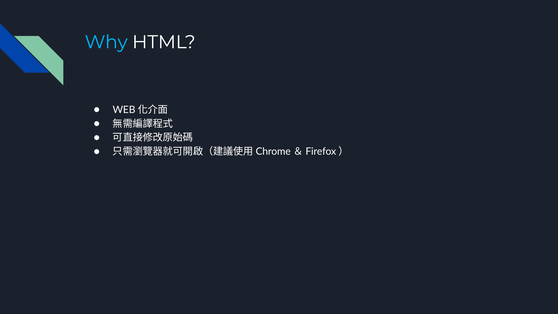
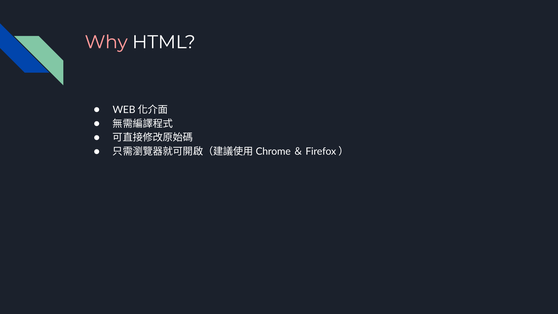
Why colour: light blue -> pink (106, 42)
